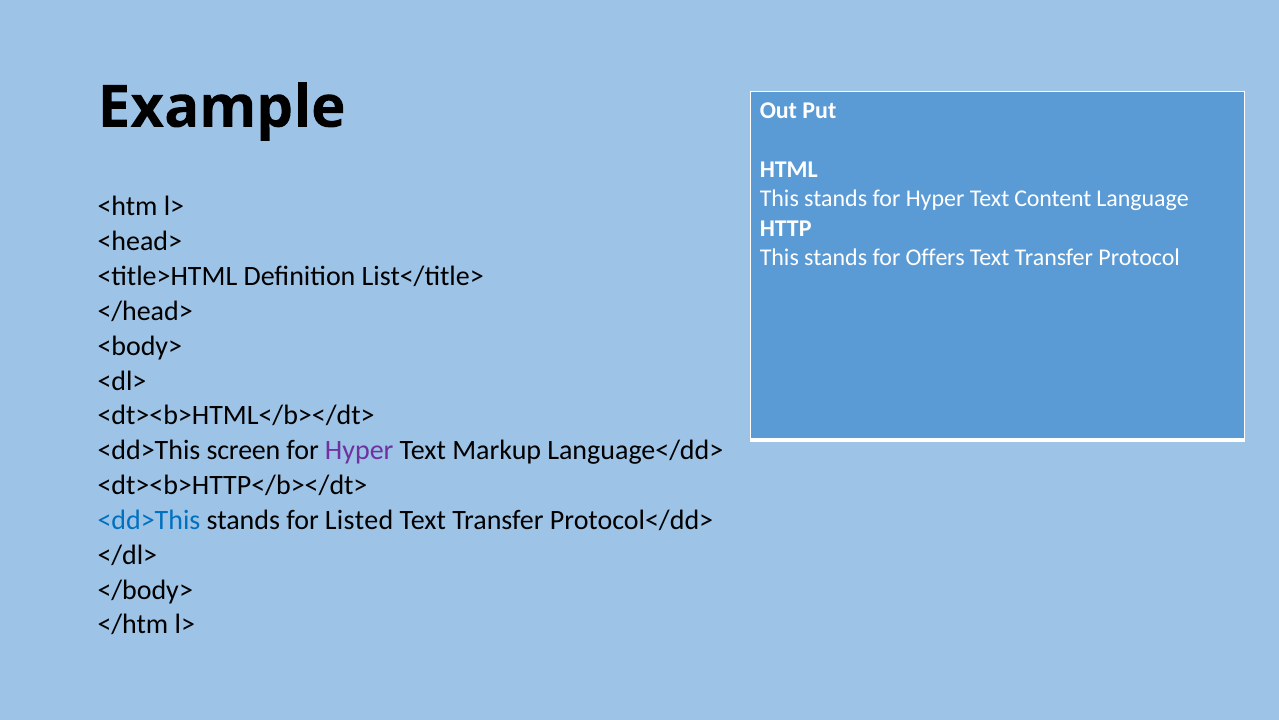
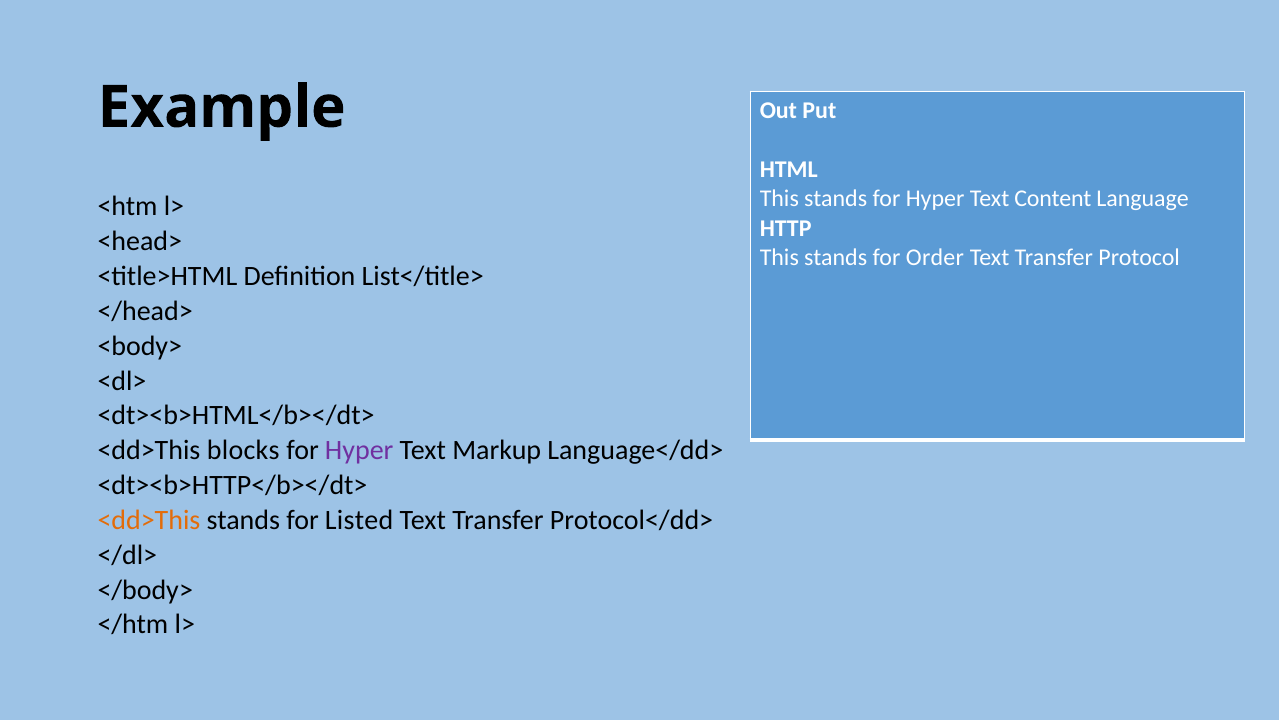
Offers: Offers -> Order (935, 257)
screen: screen -> blocks (243, 450)
<dd>This colour: blue -> orange (149, 520)
